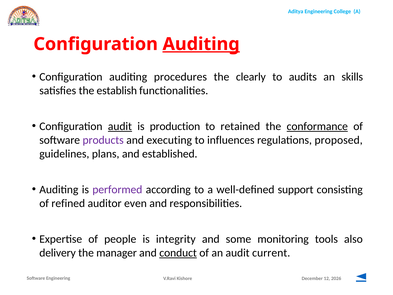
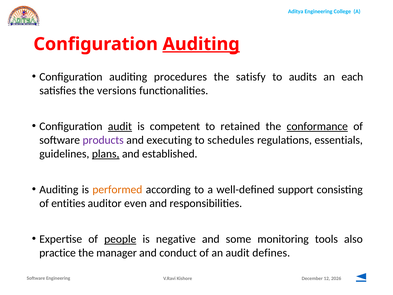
clearly: clearly -> satisfy (251, 77)
skills: skills -> each (352, 77)
establish: establish -> versions (117, 91)
production: production -> competent (175, 126)
influences: influences -> schedules (231, 140)
proposed: proposed -> essentials (339, 140)
plans underline: none -> present (106, 154)
performed colour: purple -> orange (117, 189)
refined: refined -> entities (68, 203)
people underline: none -> present (120, 239)
integrity: integrity -> negative (176, 239)
delivery: delivery -> practice (58, 253)
conduct underline: present -> none (178, 253)
current: current -> defines (271, 253)
